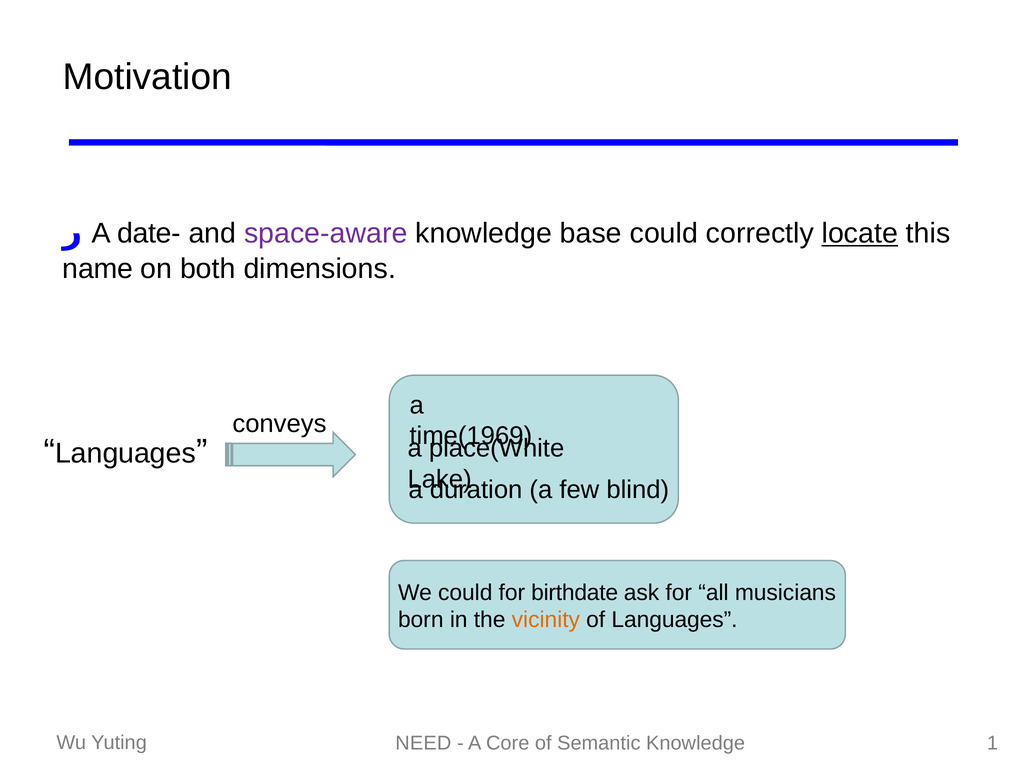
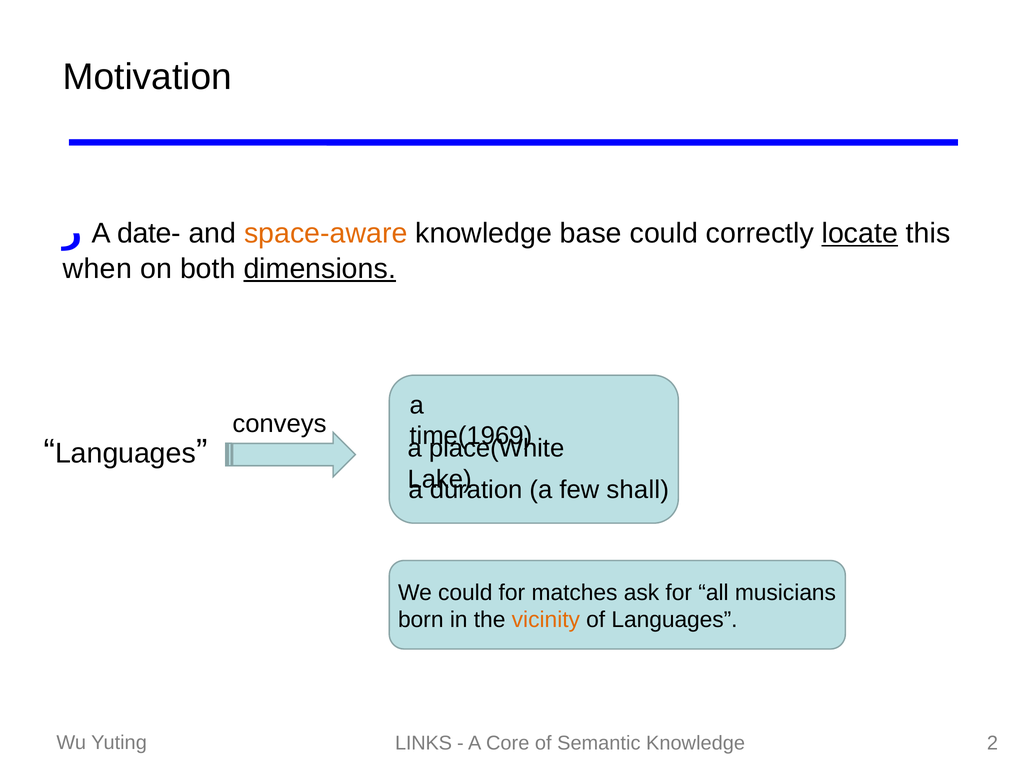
space-aware colour: purple -> orange (326, 234)
name: name -> when (97, 269)
dimensions underline: none -> present (320, 269)
blind: blind -> shall (638, 490)
birthdate: birthdate -> matches (575, 593)
NEED: NEED -> LINKS (423, 743)
1: 1 -> 2 (992, 743)
